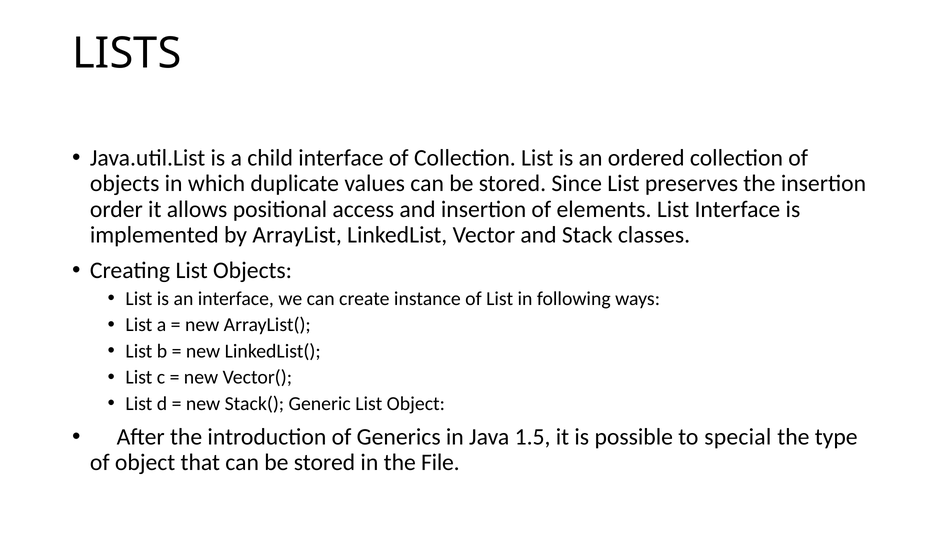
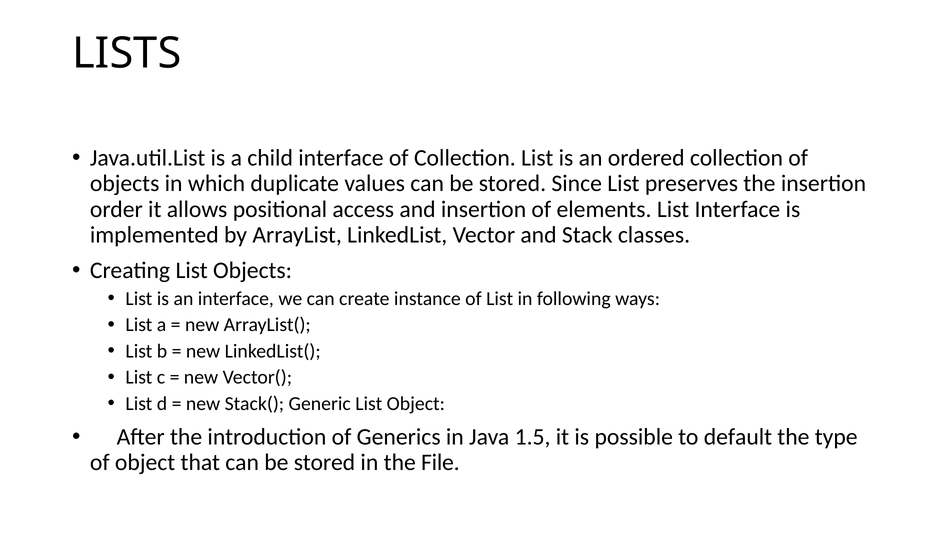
special: special -> default (738, 437)
